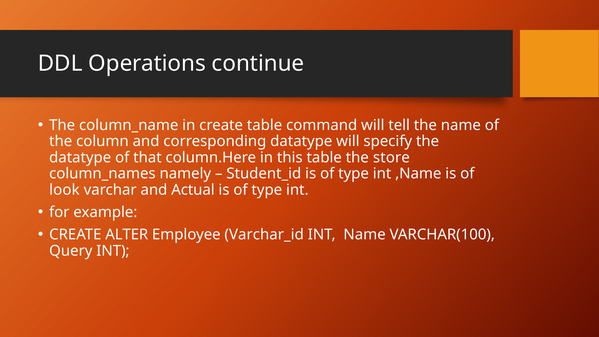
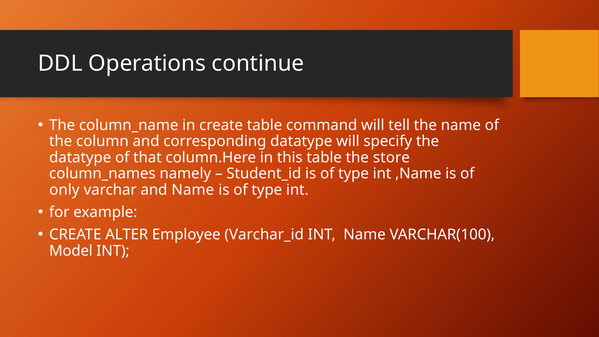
look: look -> only (64, 190)
and Actual: Actual -> Name (193, 190)
Query: Query -> Model (71, 251)
